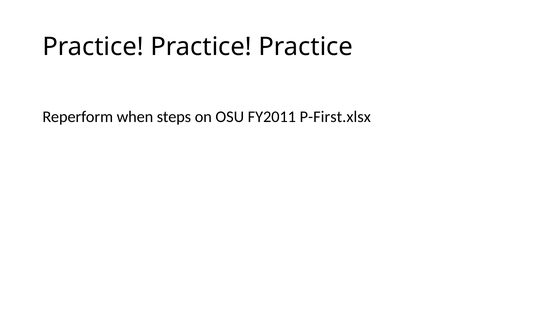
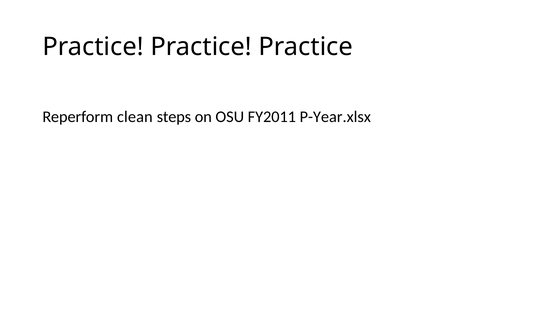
when: when -> clean (135, 117)
P-First.xlsx: P-First.xlsx -> P-Year.xlsx (335, 117)
